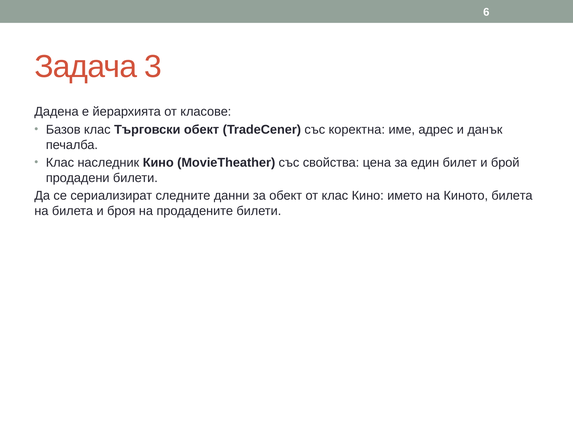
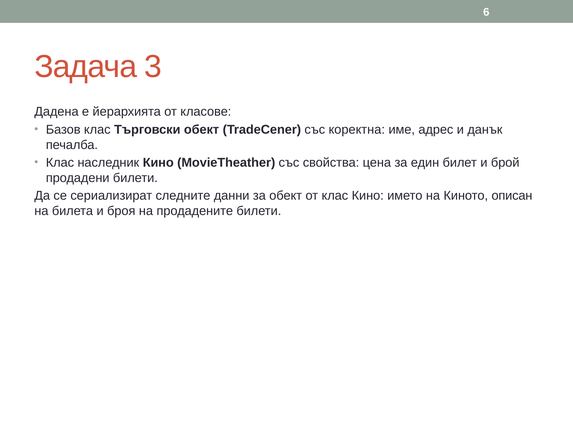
Киното билета: билета -> описан (512, 196)
